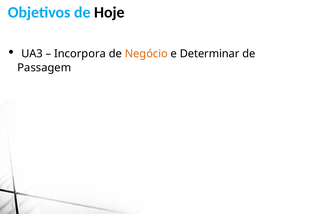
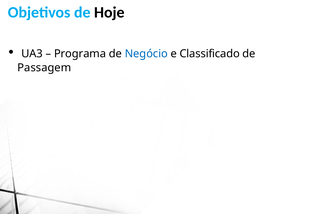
Incorpora: Incorpora -> Programa (80, 54)
Negócio colour: orange -> blue (146, 54)
Determinar: Determinar -> Classificado (210, 54)
